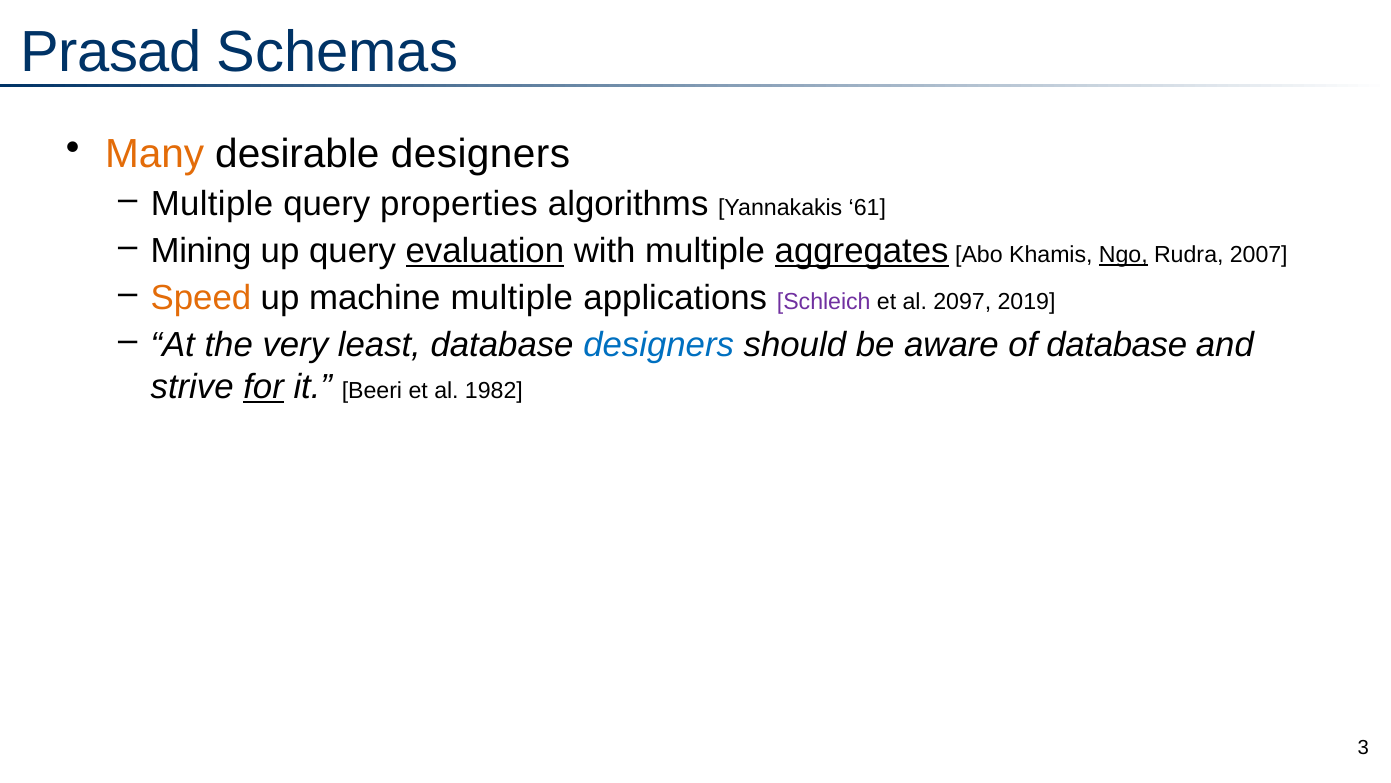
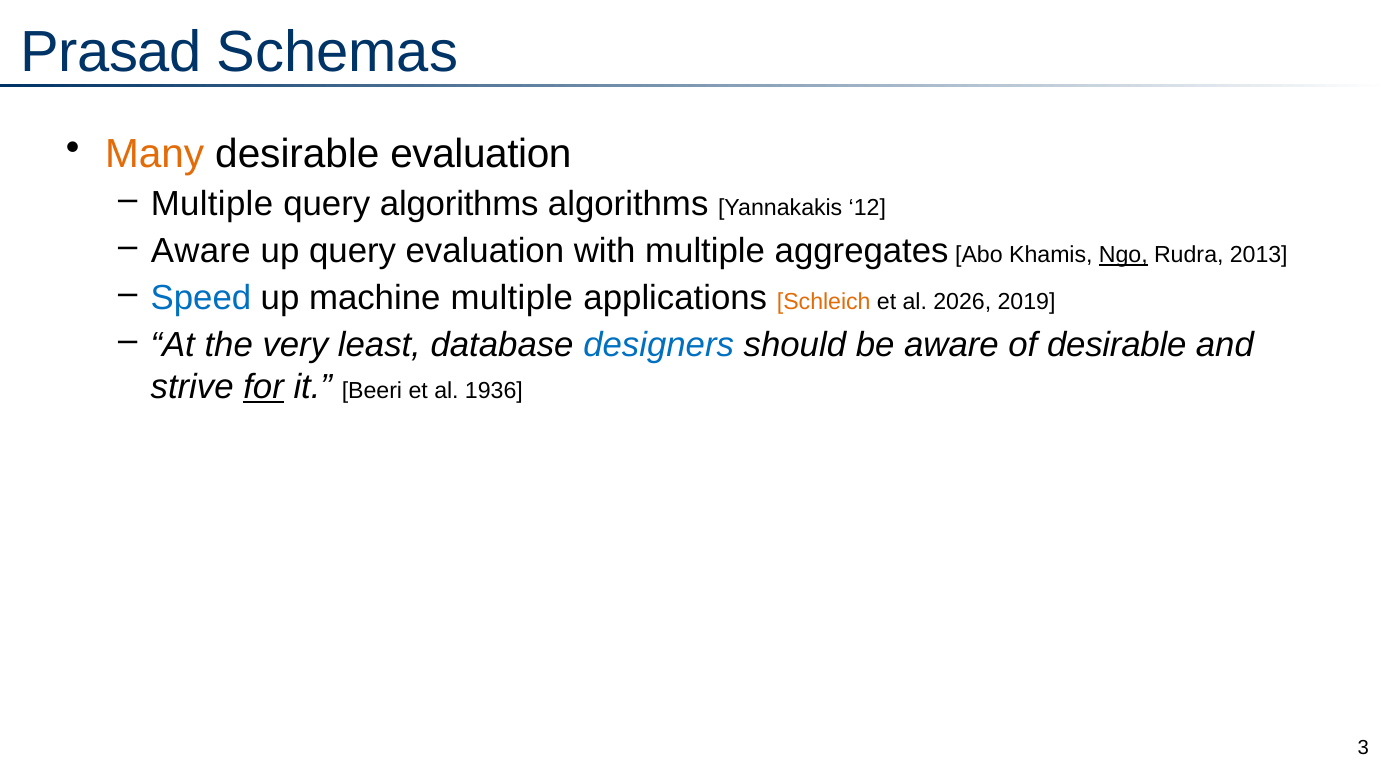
desirable designers: designers -> evaluation (481, 154)
query properties: properties -> algorithms (459, 204)
61: 61 -> 12 (867, 208)
Mining: Mining -> Aware (201, 251)
evaluation underline: present -> none (485, 251)
aggregates underline: present -> none (862, 251)
2007: 2007 -> 2013 (1259, 255)
Speed colour: orange -> blue (201, 298)
Schleich colour: purple -> orange (824, 302)
2097: 2097 -> 2026 (962, 302)
of database: database -> desirable (1117, 345)
1982: 1982 -> 1936 (494, 391)
